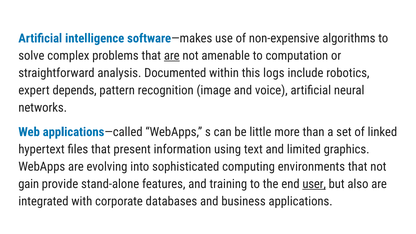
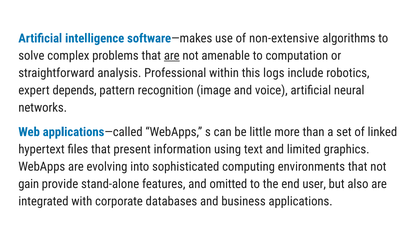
non-expensive: non-expensive -> non-extensive (284, 38)
Documented: Documented -> Professional (175, 73)
training: training -> omitted (228, 184)
user underline: present -> none (314, 184)
